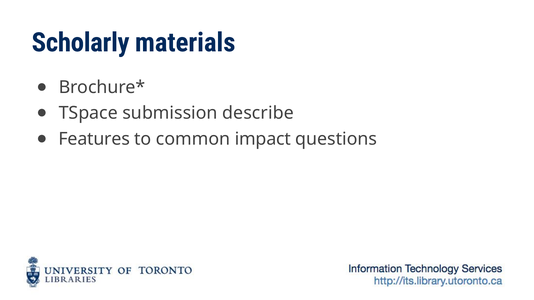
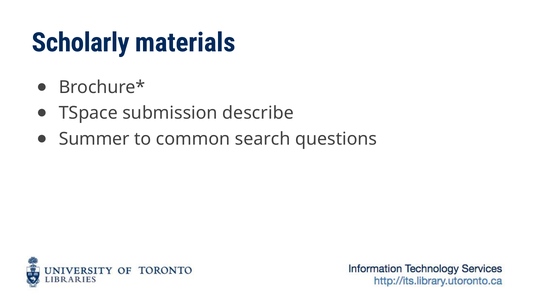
Features: Features -> Summer (94, 139)
impact: impact -> search (263, 139)
